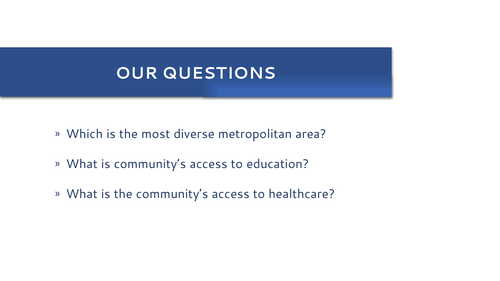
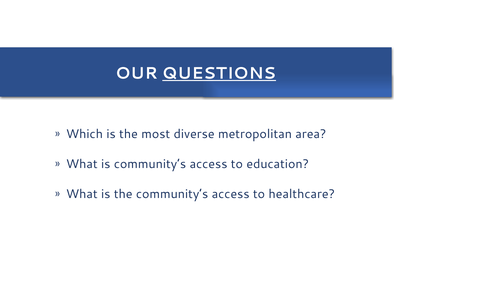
QUESTIONS underline: none -> present (219, 73)
